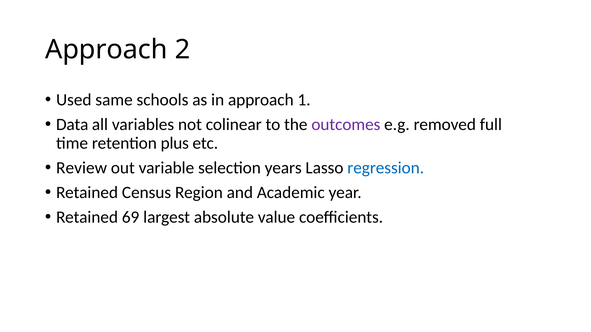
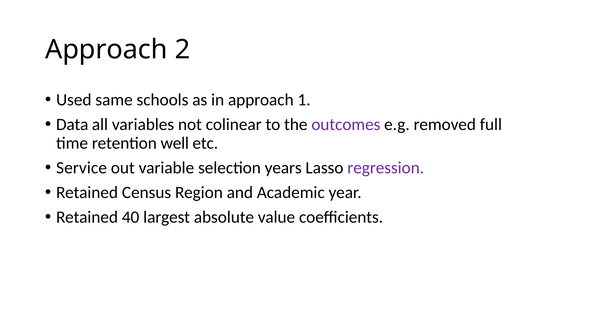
plus: plus -> well (175, 143)
Review: Review -> Service (82, 168)
regression colour: blue -> purple (386, 168)
69: 69 -> 40 (131, 217)
